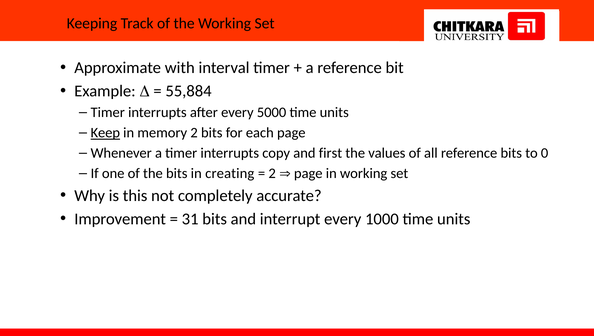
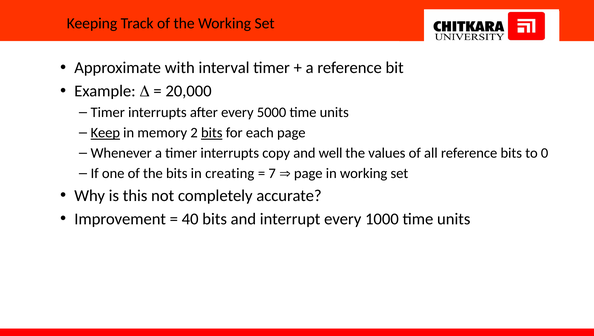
55,884: 55,884 -> 20,000 (189, 91)
bits underline: none -> present (212, 133)
first: first -> well (331, 153)
2: 2 -> 7 (272, 174)
31: 31 -> 40 (190, 219)
